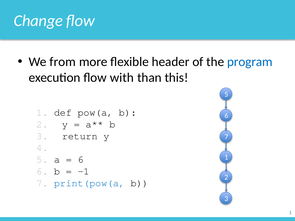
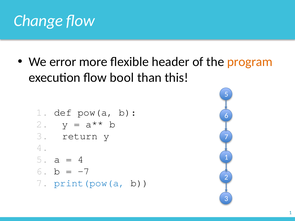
from: from -> error (63, 62)
program colour: blue -> orange (250, 62)
with: with -> bool (122, 78)
6: 6 -> 4 (81, 160)
-1: -1 -> -7 (84, 172)
